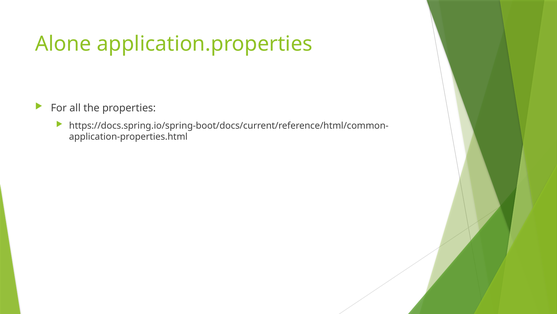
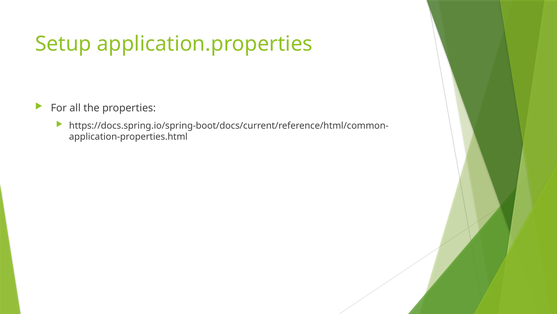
Alone: Alone -> Setup (63, 44)
